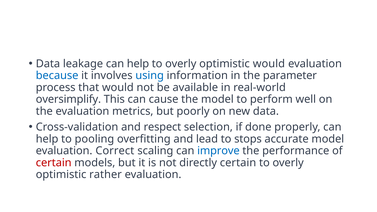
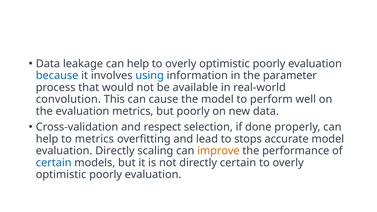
would: would -> poorly (269, 64)
oversimplify: oversimplify -> convolution (68, 99)
to pooling: pooling -> metrics (94, 139)
evaluation Correct: Correct -> Directly (115, 151)
improve colour: blue -> orange (218, 151)
certain colour: red -> blue (54, 163)
rather: rather -> poorly (106, 175)
